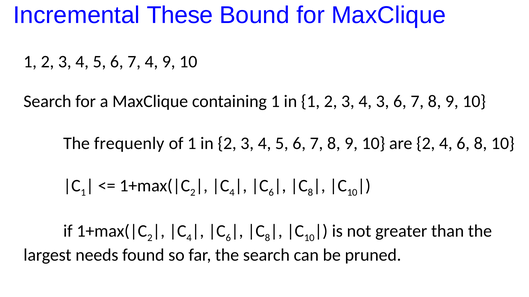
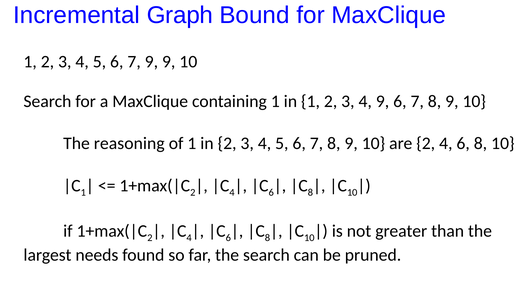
These: These -> Graph (180, 15)
7 4: 4 -> 9 (151, 62)
4 3: 3 -> 9 (383, 101)
frequenly: frequenly -> reasoning (129, 144)
